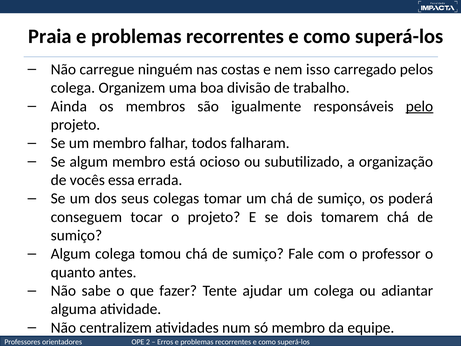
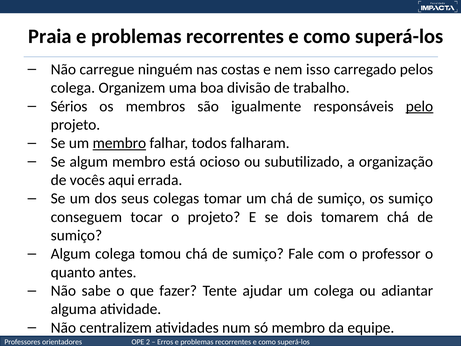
Ainda: Ainda -> Sérios (69, 106)
membro underline: none -> present (119, 143)
essa: essa -> aqui (121, 180)
os poderá: poderá -> sumiço (411, 198)
